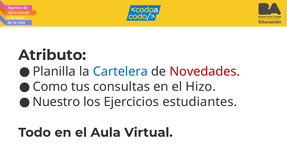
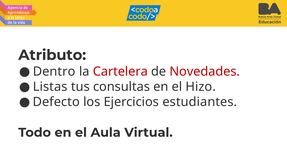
Planilla: Planilla -> Dentro (54, 72)
Cartelera colour: blue -> red (120, 72)
Como: Como -> Listas (50, 87)
Nuestro: Nuestro -> Defecto (56, 102)
